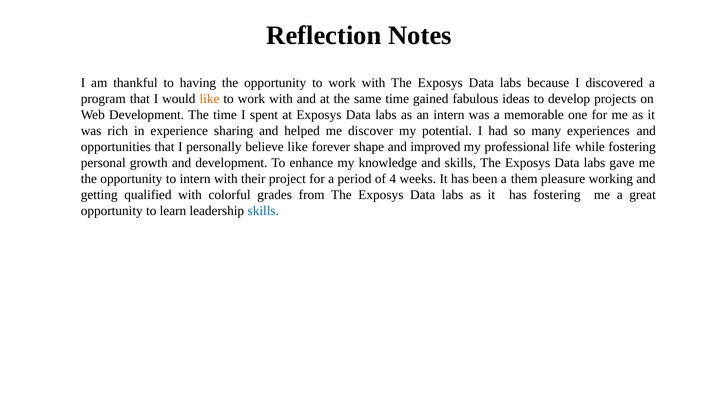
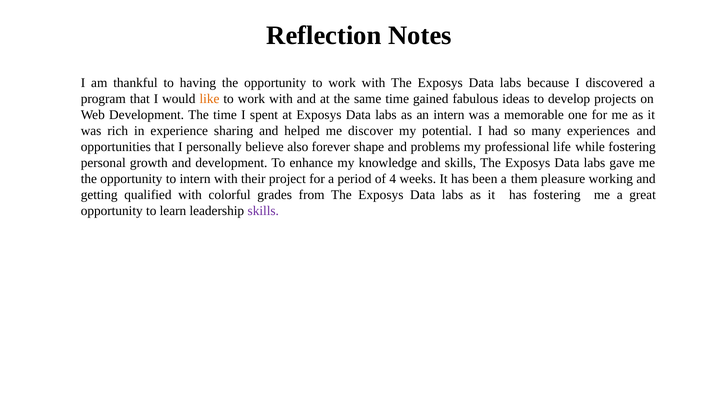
believe like: like -> also (298, 147)
improved: improved -> problems (435, 147)
skills colour: blue -> purple (263, 211)
